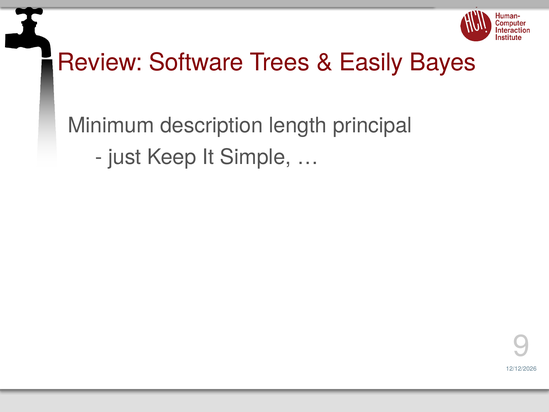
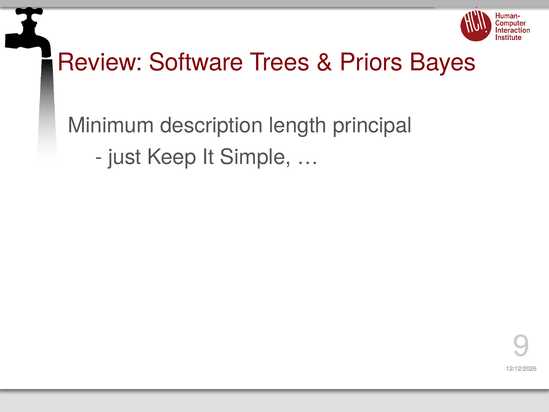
Easily: Easily -> Priors (371, 62)
